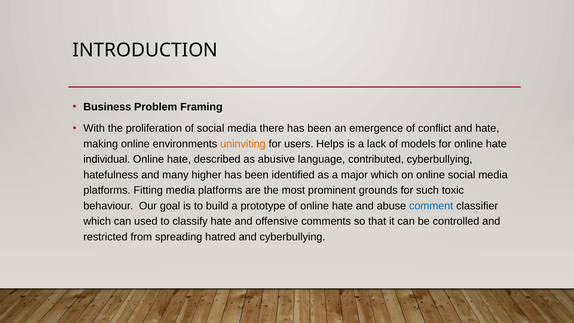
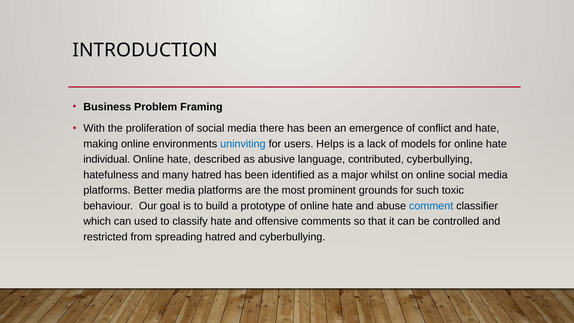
uninviting colour: orange -> blue (243, 144)
many higher: higher -> hatred (207, 175)
major which: which -> whilst (384, 175)
Fitting: Fitting -> Better (148, 190)
